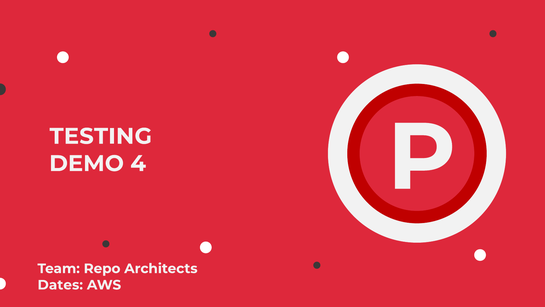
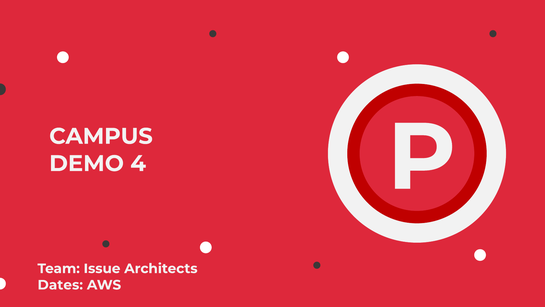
TESTING: TESTING -> CAMPUS (101, 136)
Repo: Repo -> Issue (102, 268)
